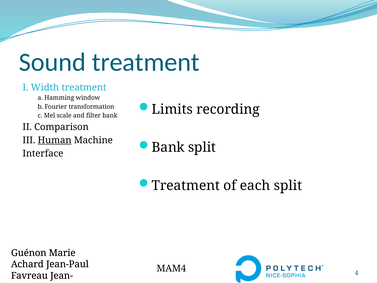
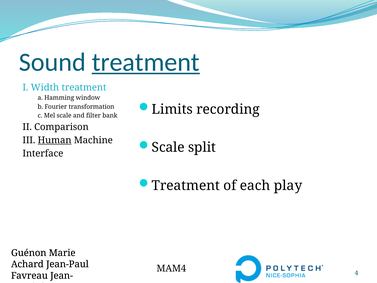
treatment underline: none -> present (146, 62)
Bank: Bank -> Scale (168, 147)
each split: split -> play (288, 185)
